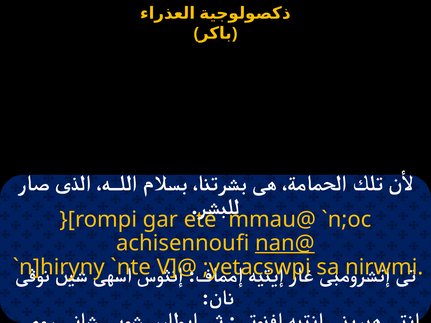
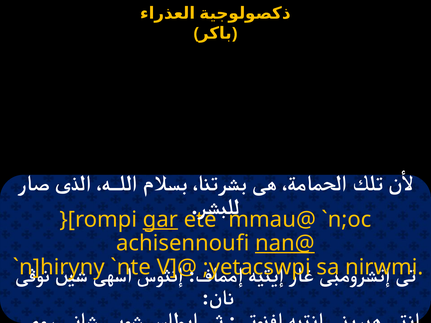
gar underline: none -> present (160, 220)
